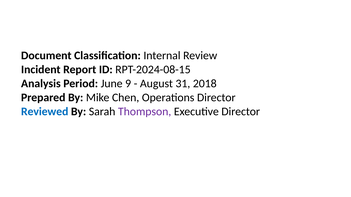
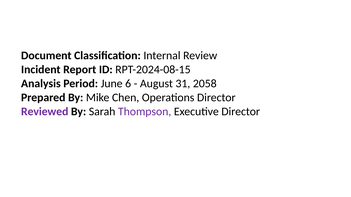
9: 9 -> 6 (128, 84)
2018: 2018 -> 2058 (205, 84)
Reviewed colour: blue -> purple (45, 112)
